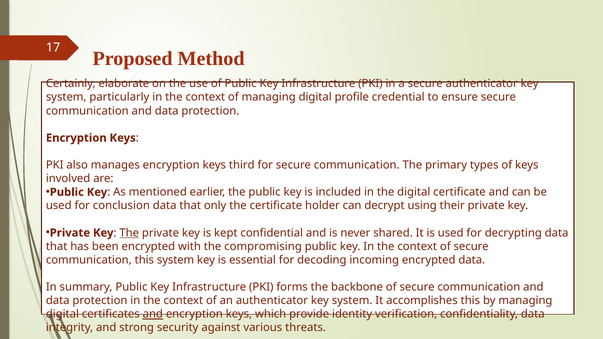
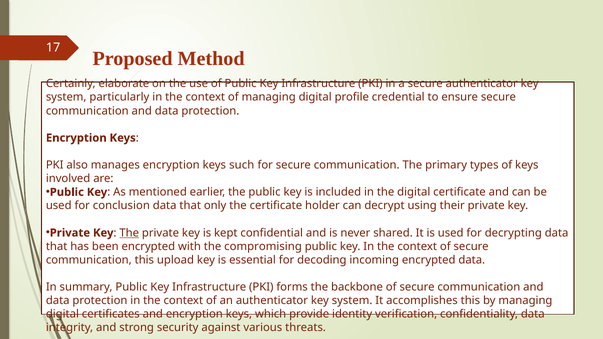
third: third -> such (242, 165)
this system: system -> upload (175, 260)
and underline: present -> none (153, 314)
